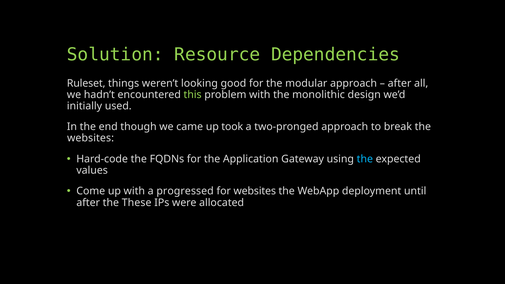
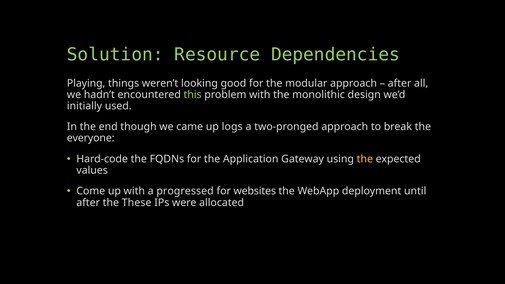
Ruleset: Ruleset -> Playing (86, 83)
took: took -> logs (232, 127)
websites: websites -> everyone (91, 138)
the colour: light blue -> yellow (365, 159)
